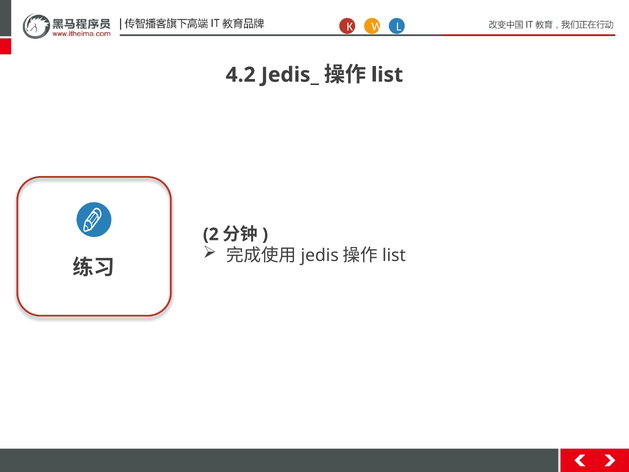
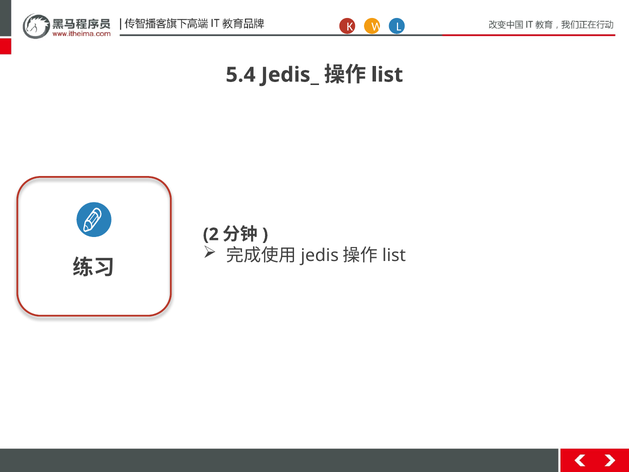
4.2: 4.2 -> 5.4 (241, 75)
